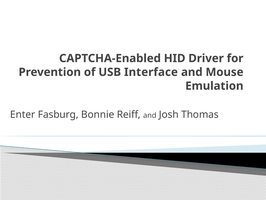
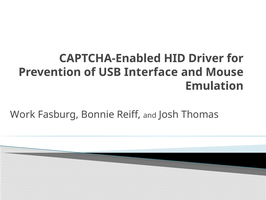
Enter: Enter -> Work (23, 114)
